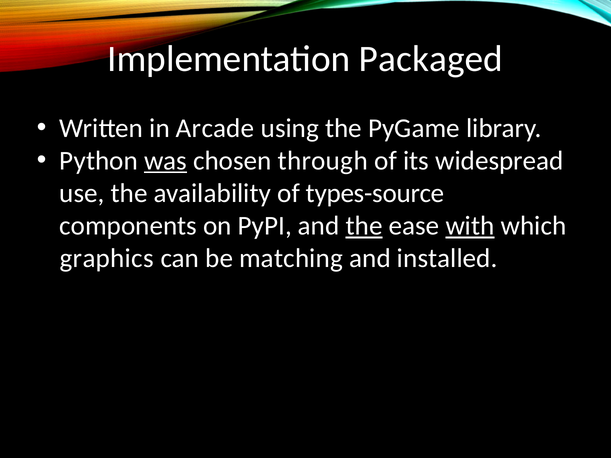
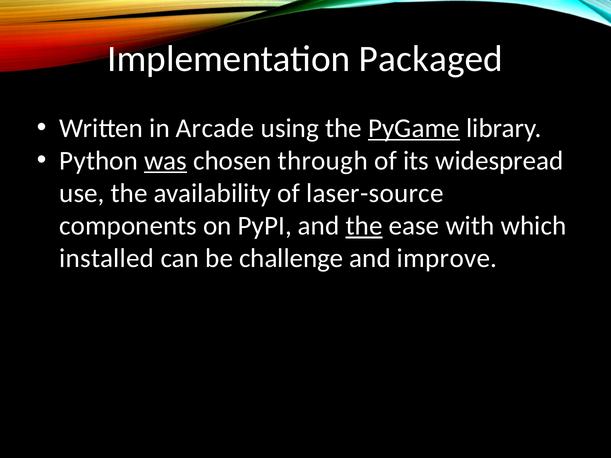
PyGame underline: none -> present (414, 128)
types-source: types-source -> laser-source (375, 193)
with underline: present -> none (470, 226)
graphics: graphics -> installed (107, 259)
matching: matching -> challenge (291, 259)
installed: installed -> improve (447, 259)
